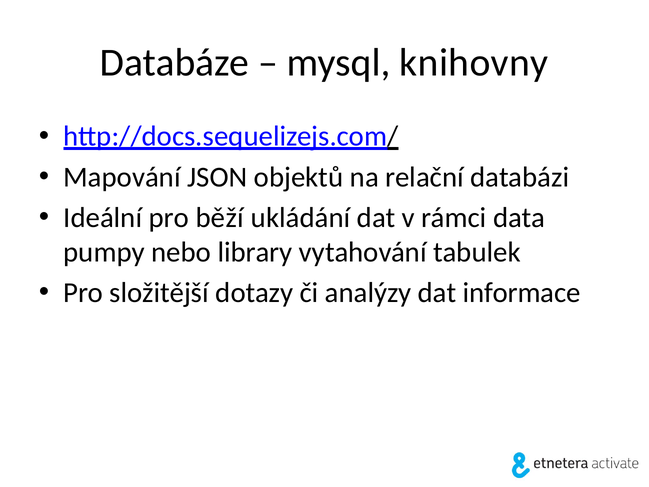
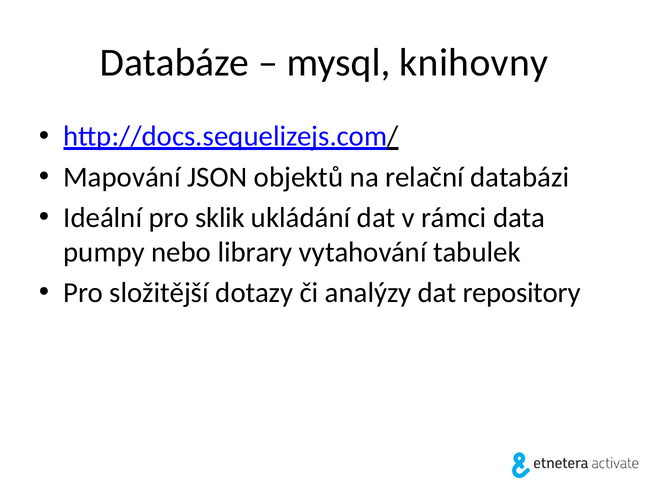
běží: běží -> sklik (220, 218)
informace: informace -> repository (522, 293)
